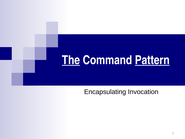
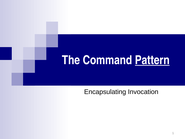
The underline: present -> none (71, 60)
